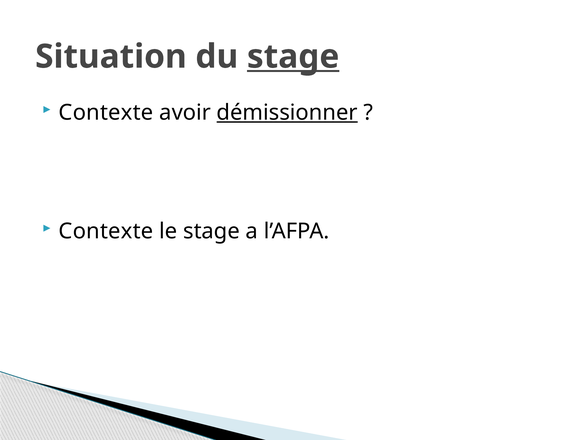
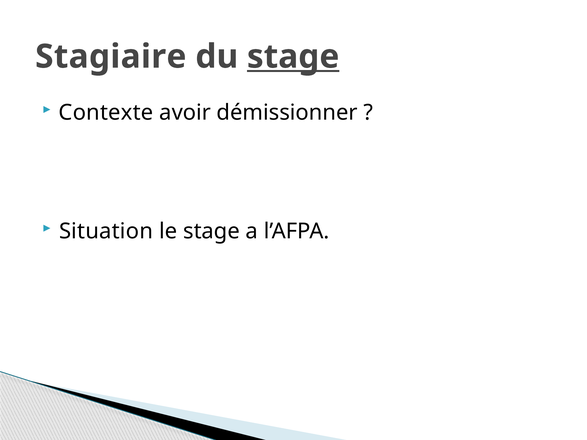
Situation: Situation -> Stagiaire (111, 57)
démissionner underline: present -> none (287, 113)
Contexte: Contexte -> Situation (106, 232)
